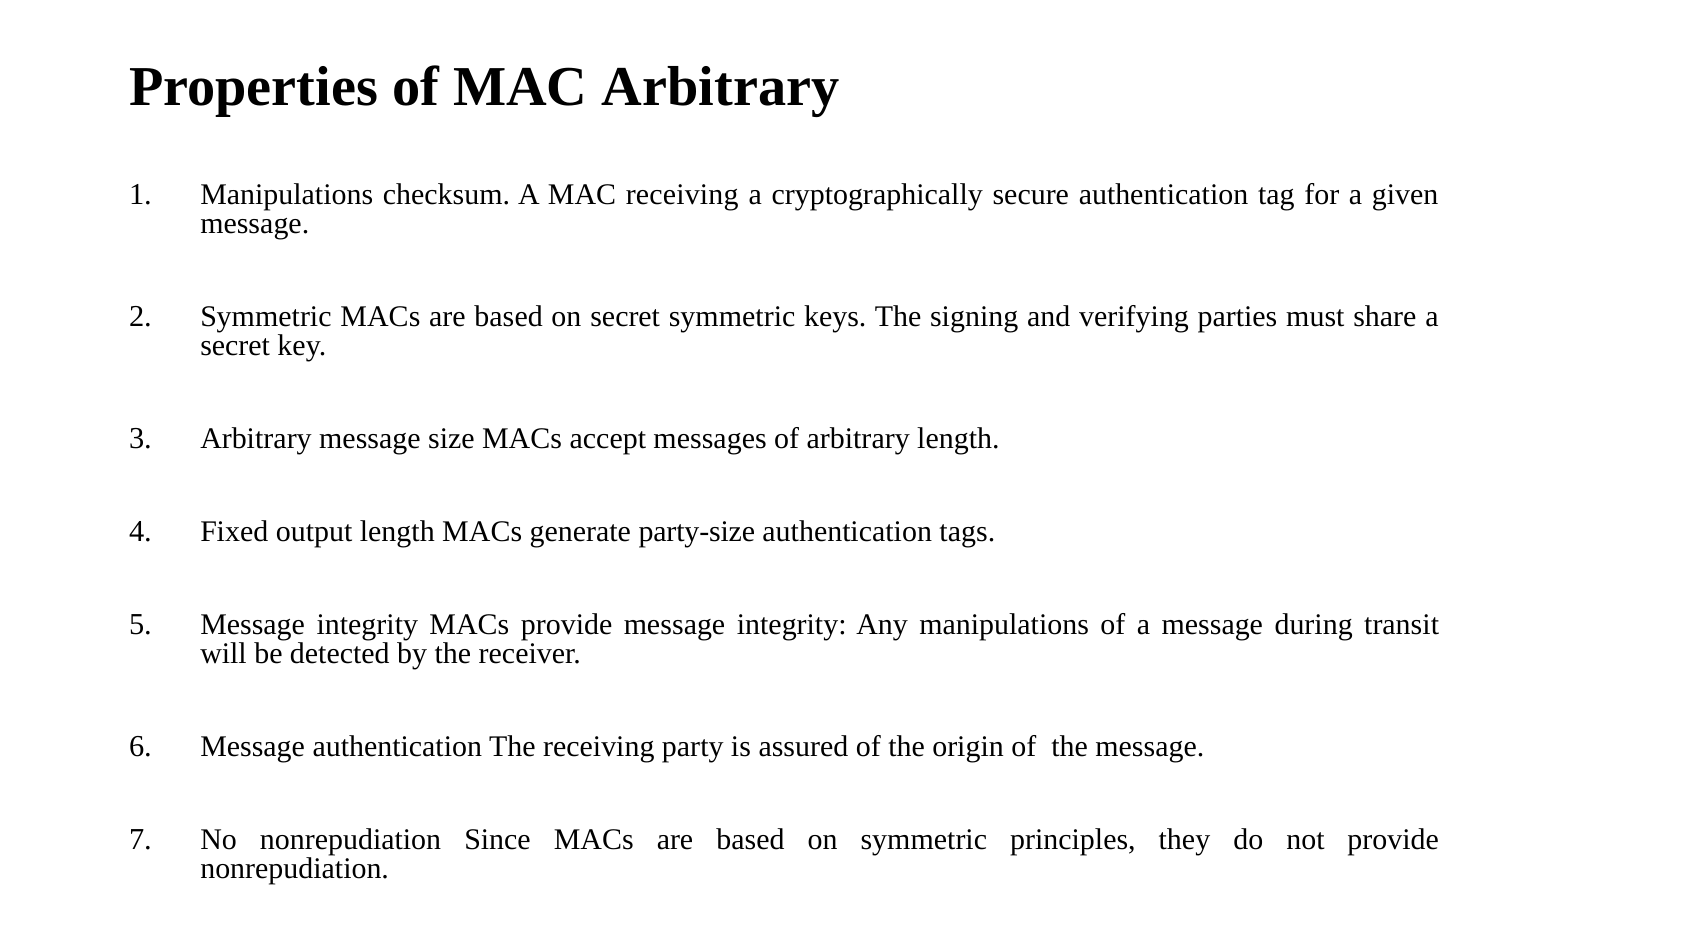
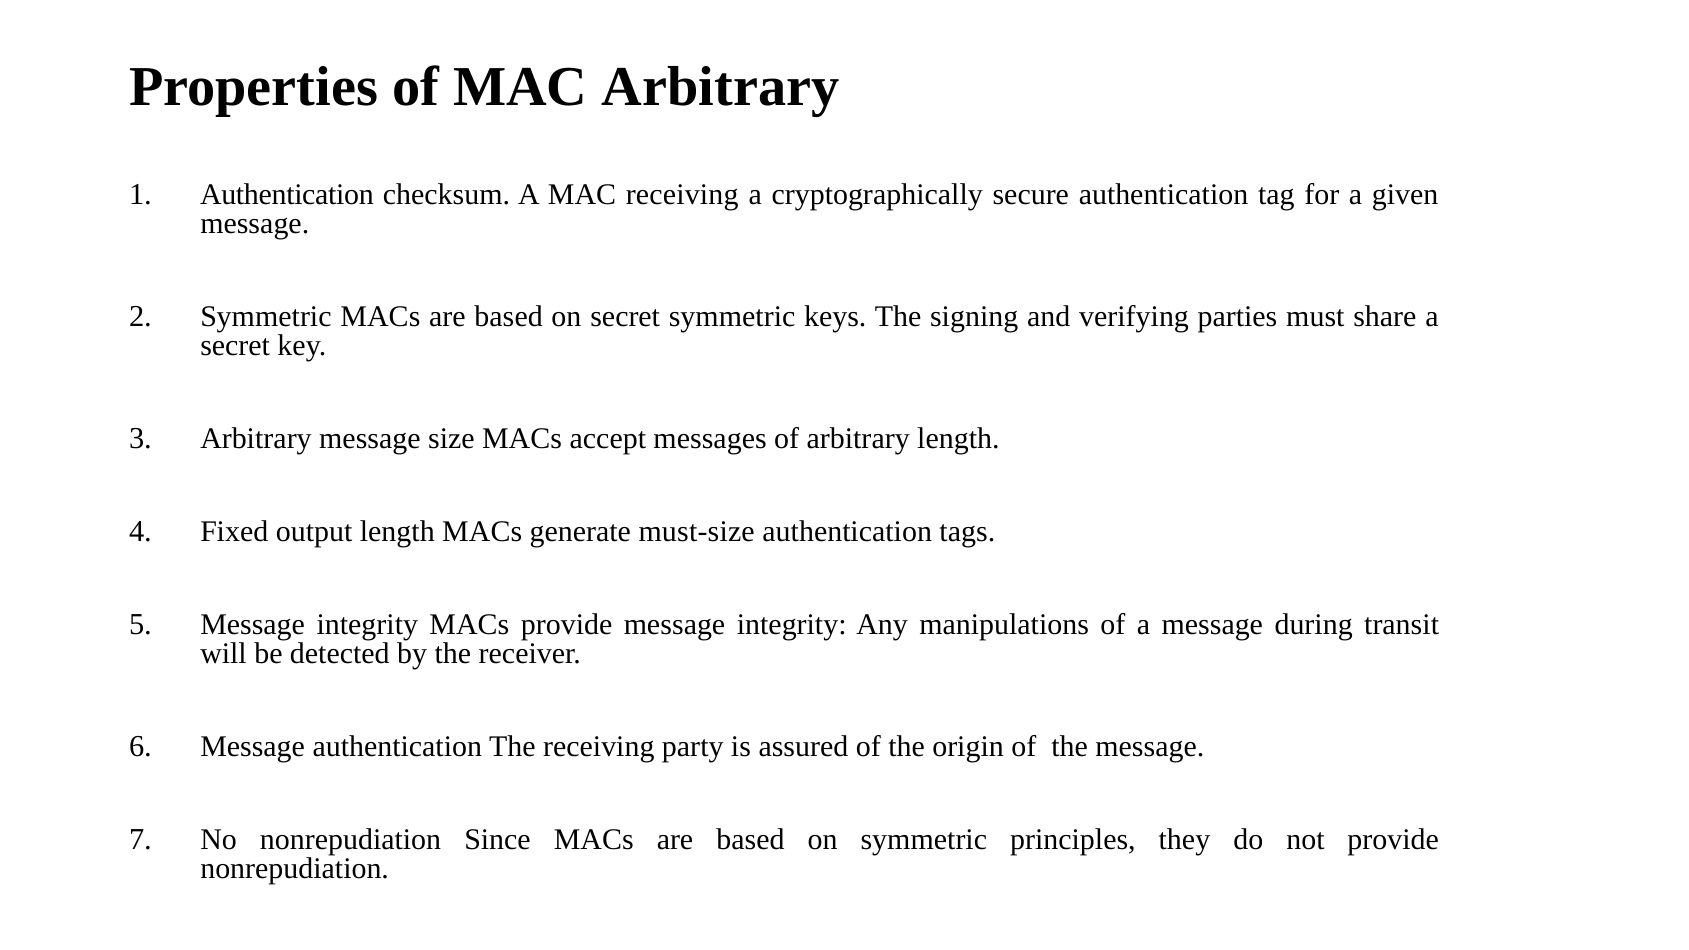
Manipulations: Manipulations -> Authentication (287, 194)
party-size: party-size -> must-size (697, 531)
